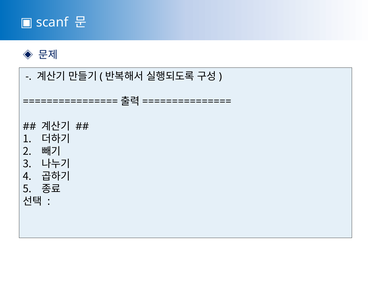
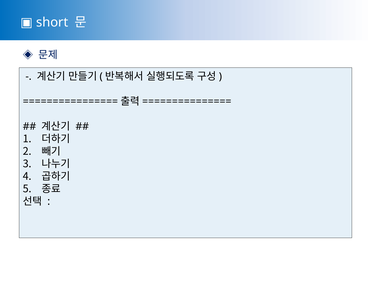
scanf: scanf -> short (52, 22)
